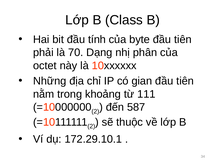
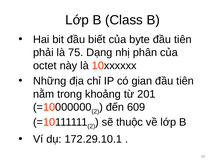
tính: tính -> biết (97, 39)
70: 70 -> 75 (76, 52)
111: 111 -> 201 (146, 94)
587: 587 -> 609 (136, 107)
